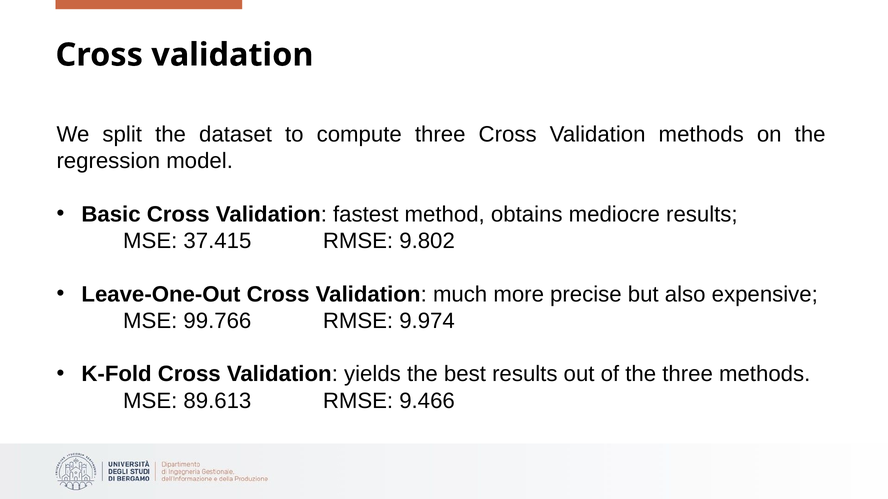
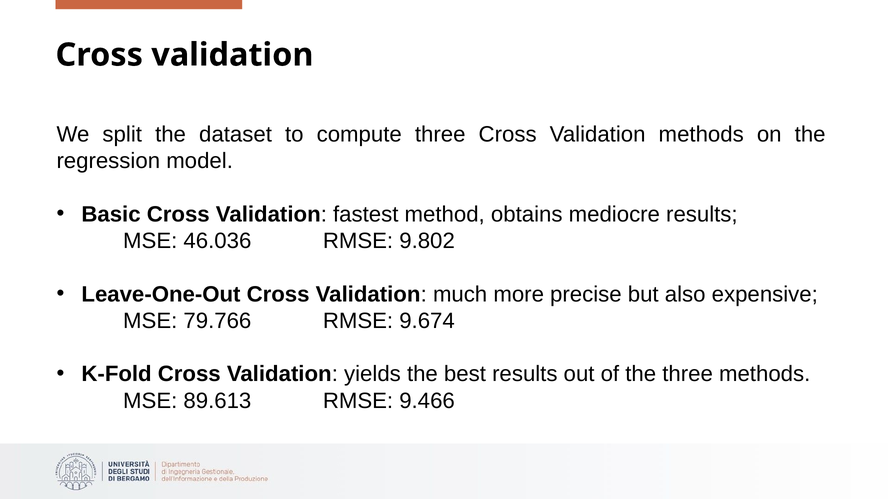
37.415: 37.415 -> 46.036 (217, 241)
99.766: 99.766 -> 79.766 (217, 321)
9.974: 9.974 -> 9.674 (427, 321)
